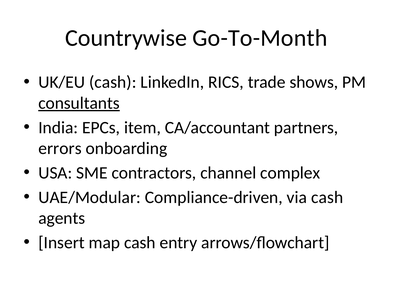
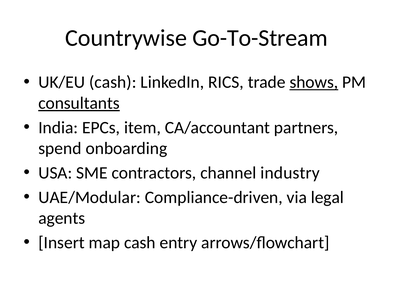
Go-To-Month: Go-To-Month -> Go-To-Stream (260, 38)
shows underline: none -> present (314, 82)
errors: errors -> spend (60, 149)
complex: complex -> industry (290, 173)
via cash: cash -> legal (327, 198)
